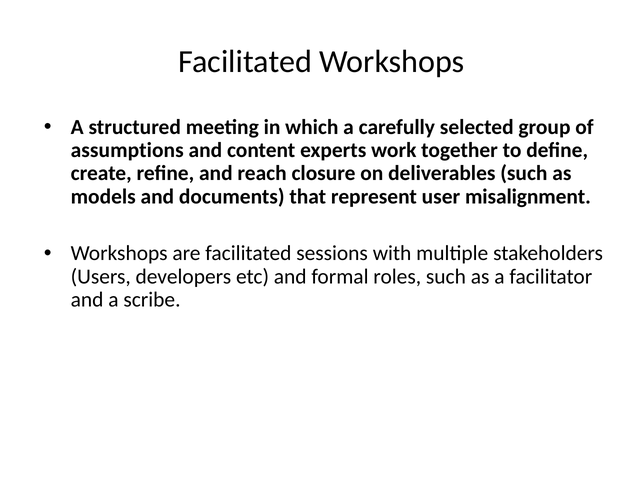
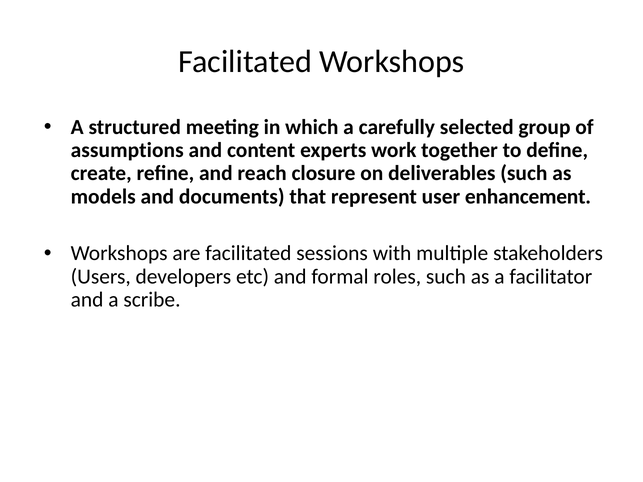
misalignment: misalignment -> enhancement (528, 197)
